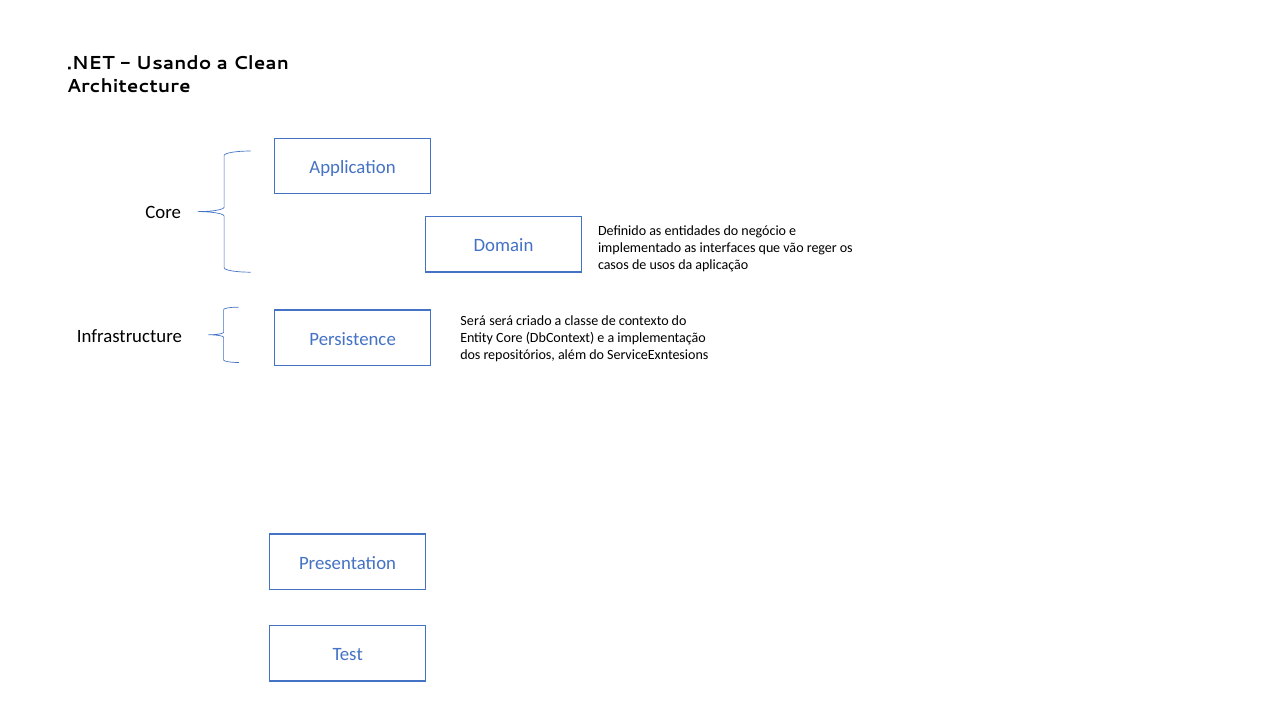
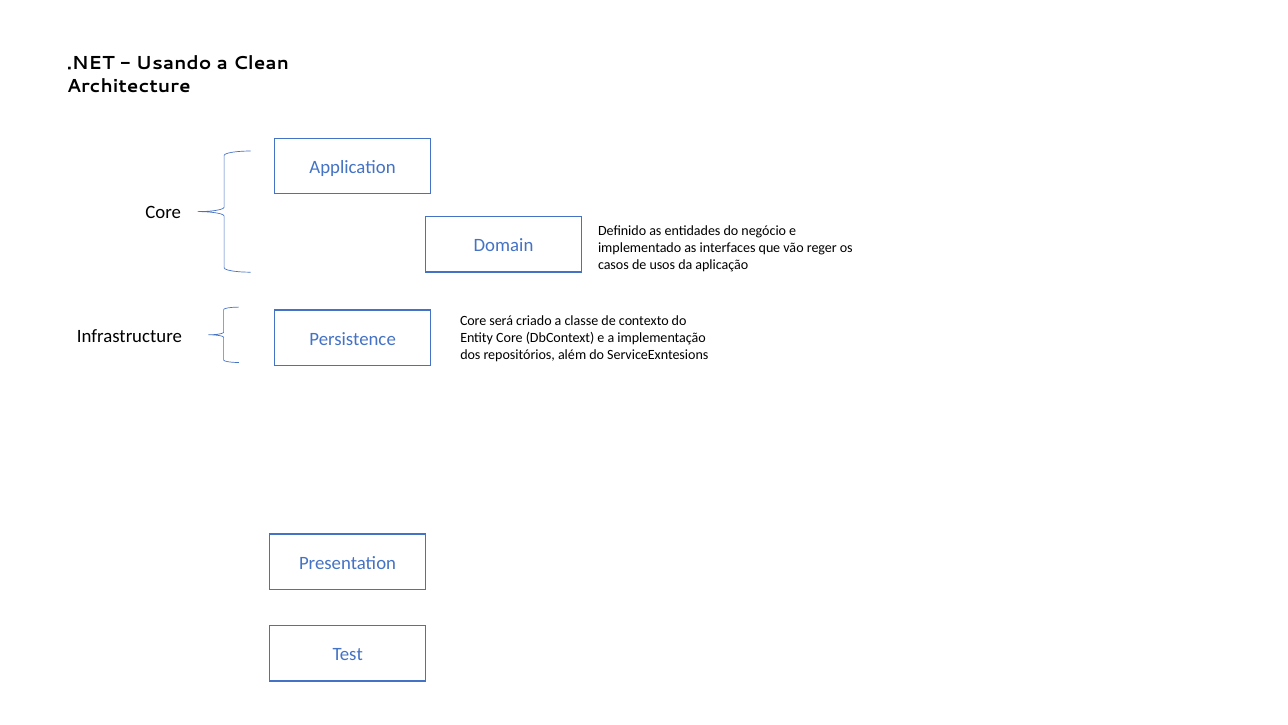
Será: Será -> Core (473, 321)
